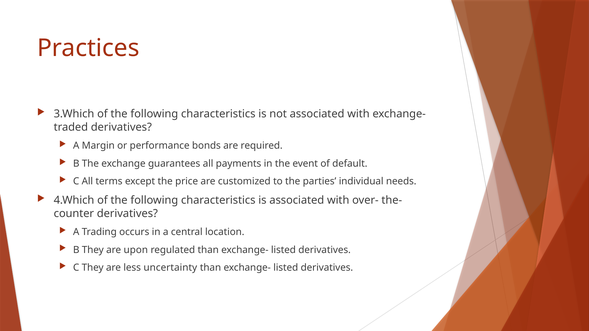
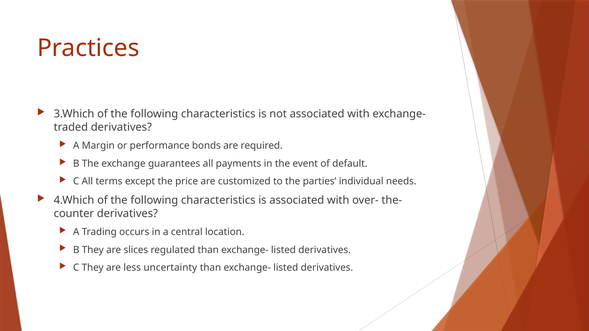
upon: upon -> slices (136, 250)
